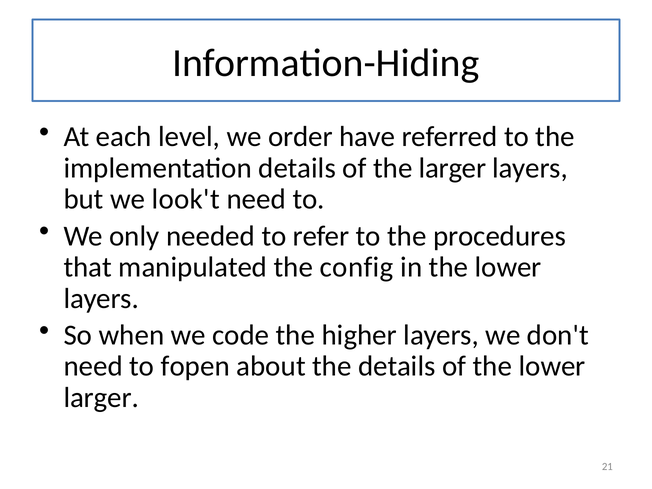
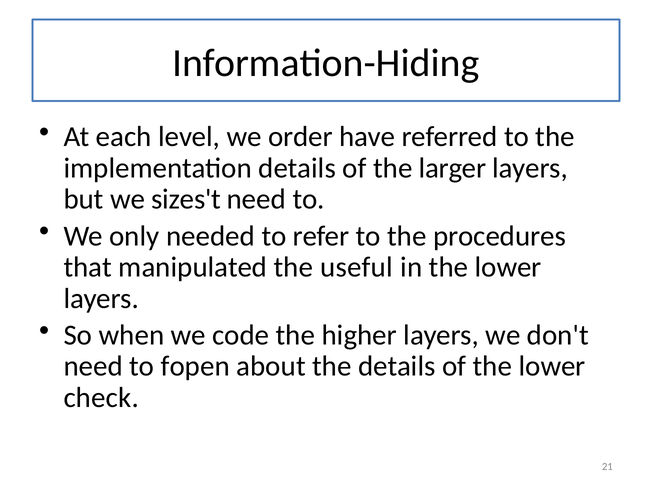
look't: look't -> sizes't (186, 199)
config: config -> useful (357, 267)
larger: larger -> check (101, 398)
